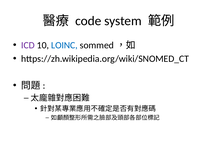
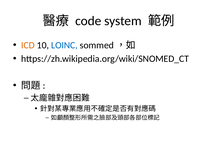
ICD colour: purple -> orange (28, 46)
